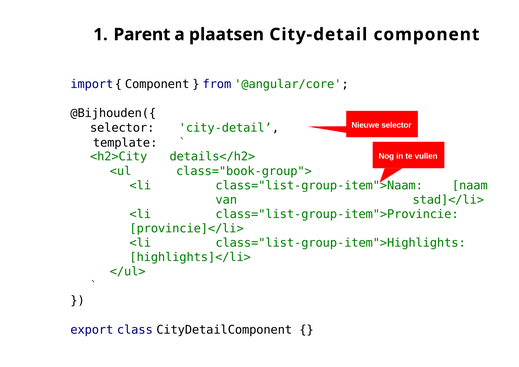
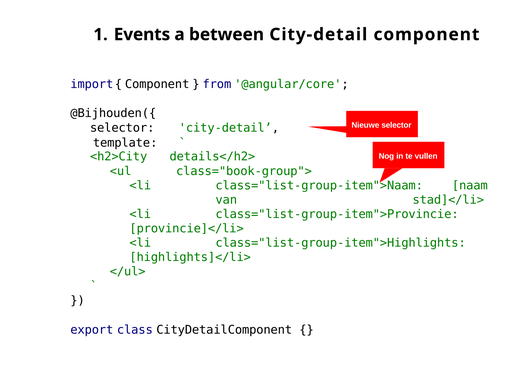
Parent: Parent -> Events (142, 34)
plaatsen: plaatsen -> between (227, 34)
